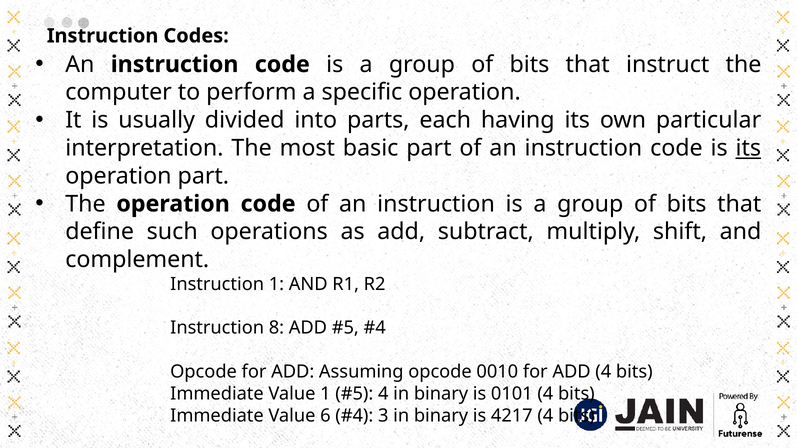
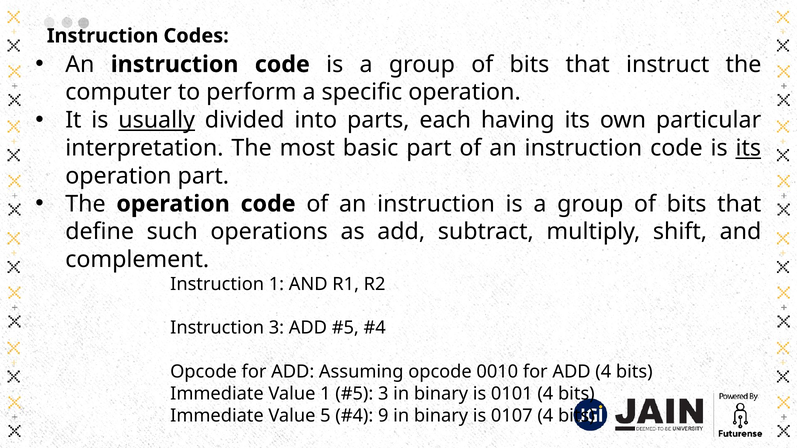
usually underline: none -> present (157, 120)
Instruction 8: 8 -> 3 (276, 328)
4: 4 -> 3 (383, 394)
6: 6 -> 5 (325, 416)
3: 3 -> 9 (383, 416)
4217: 4217 -> 0107 (512, 416)
